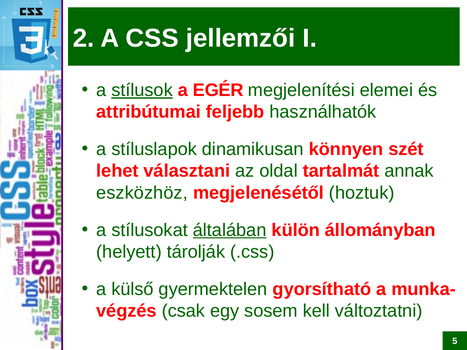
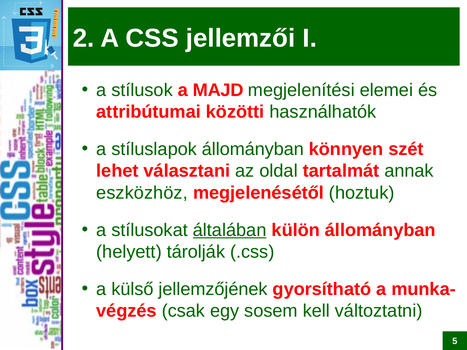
stílusok underline: present -> none (142, 90)
EGÉR: EGÉR -> MAJD (218, 90)
feljebb: feljebb -> közötti (235, 112)
stíluslapok dinamikusan: dinamikusan -> állományban (253, 149)
gyermektelen: gyermektelen -> jellemzőjének (213, 289)
